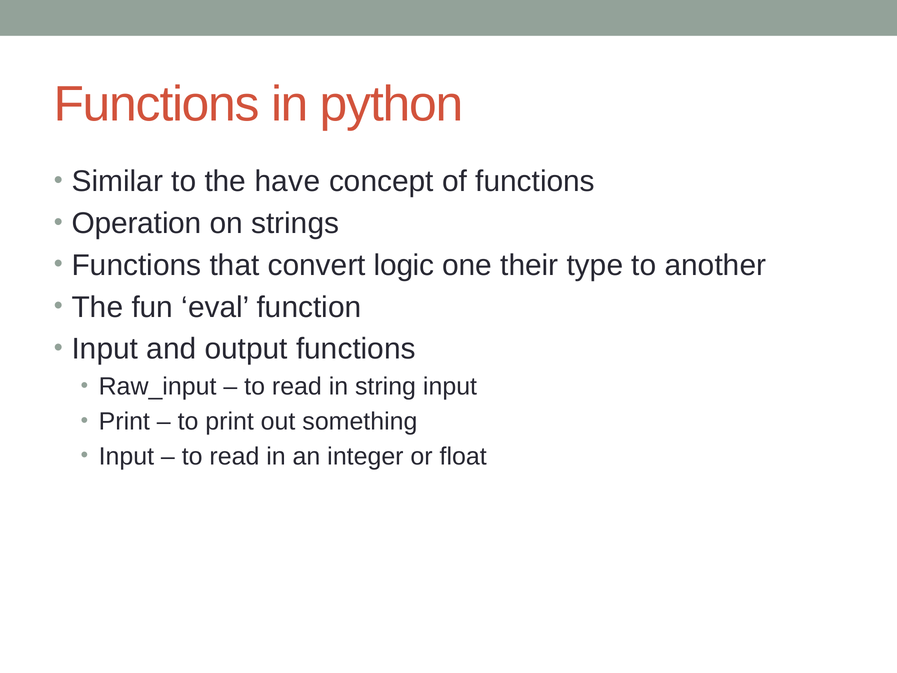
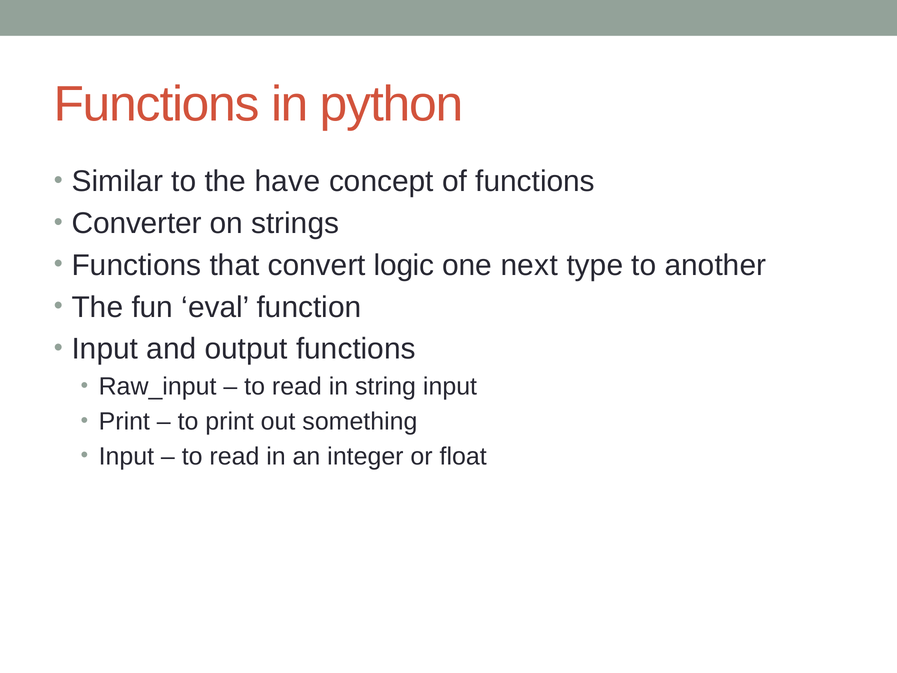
Operation: Operation -> Converter (137, 223)
their: their -> next (529, 265)
